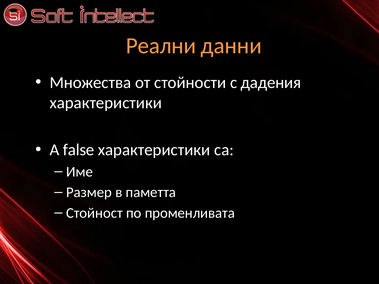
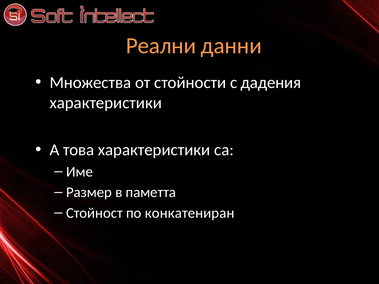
false: false -> това (79, 150)
променливата: променливата -> конкатениран (190, 213)
